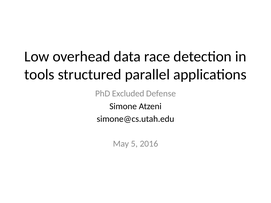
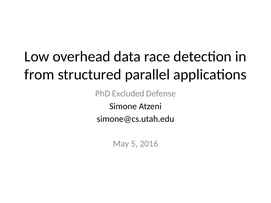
tools: tools -> from (39, 75)
